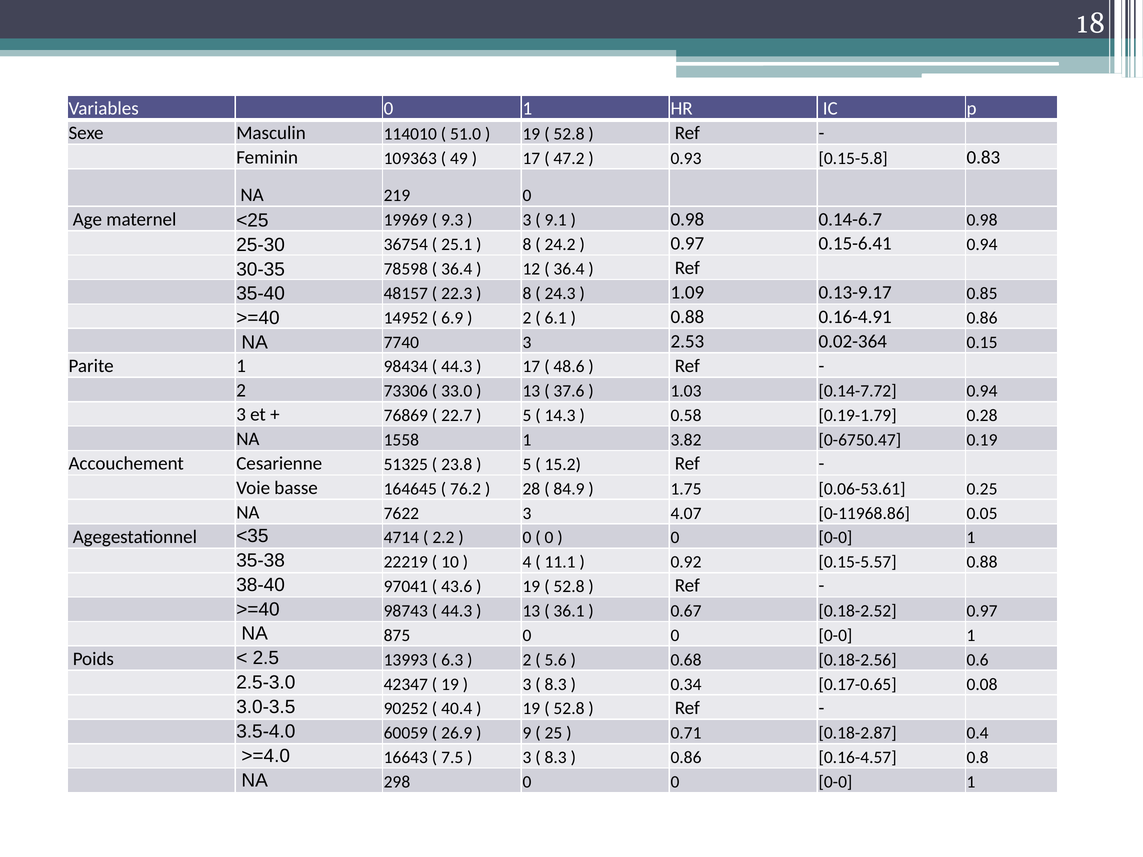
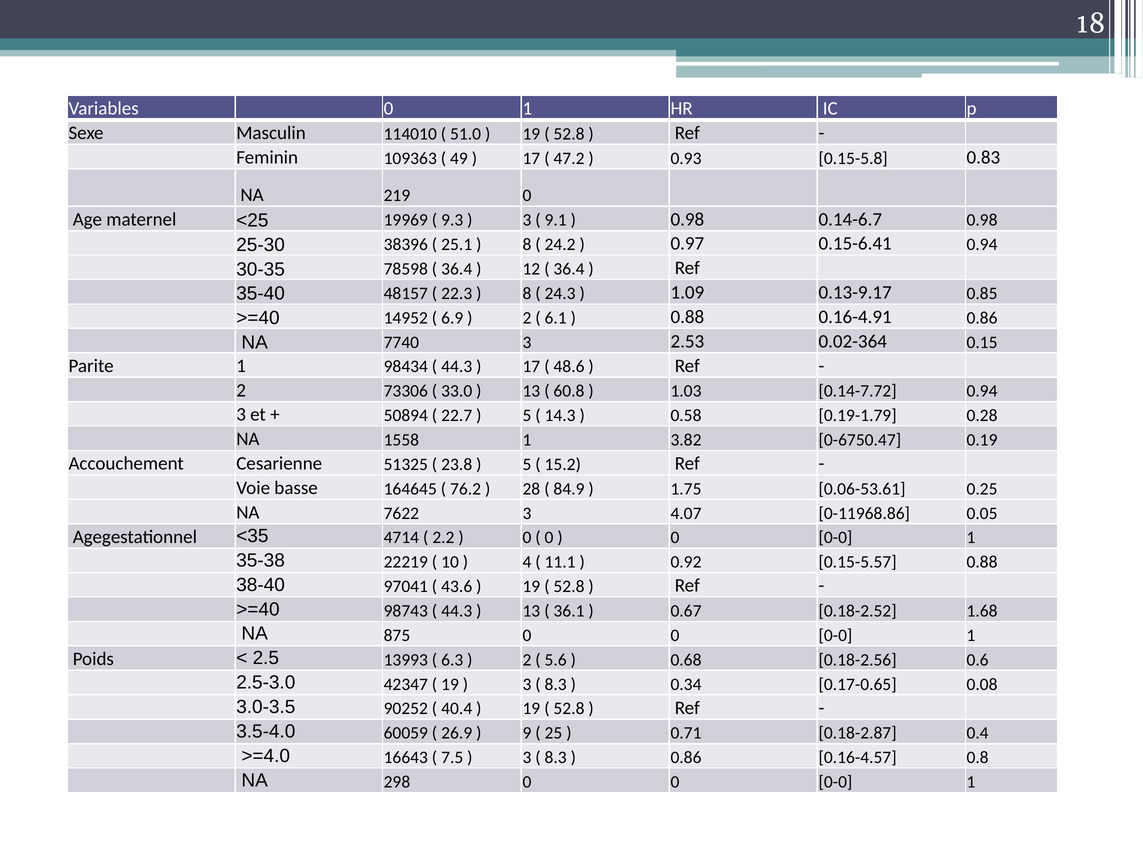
36754: 36754 -> 38396 (406, 245)
37.6: 37.6 -> 60.8 (569, 391)
76869: 76869 -> 50894 (406, 416)
0.18-2.52 0.97: 0.97 -> 1.68 (982, 611)
